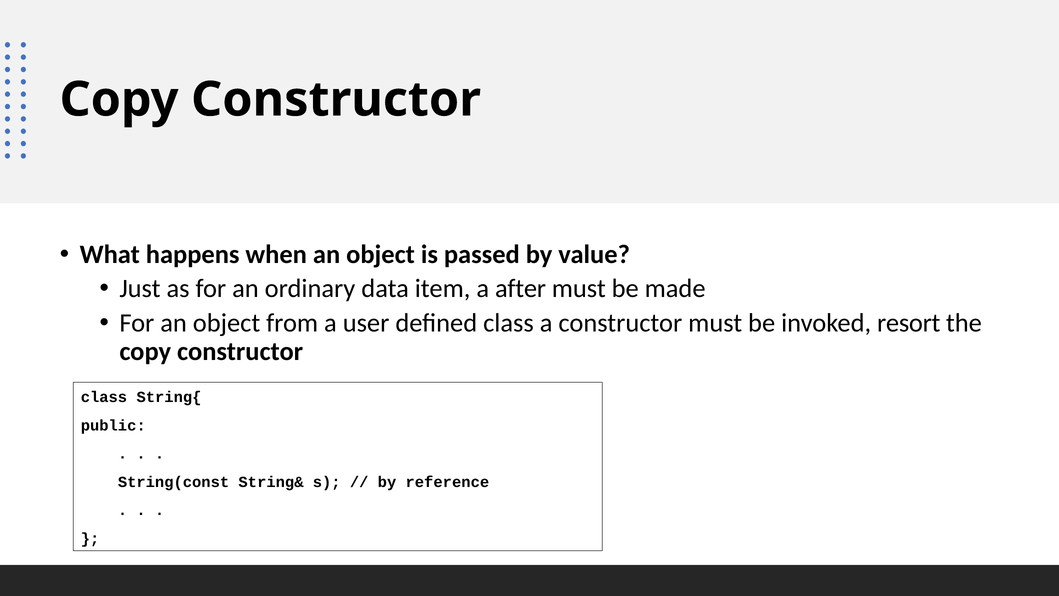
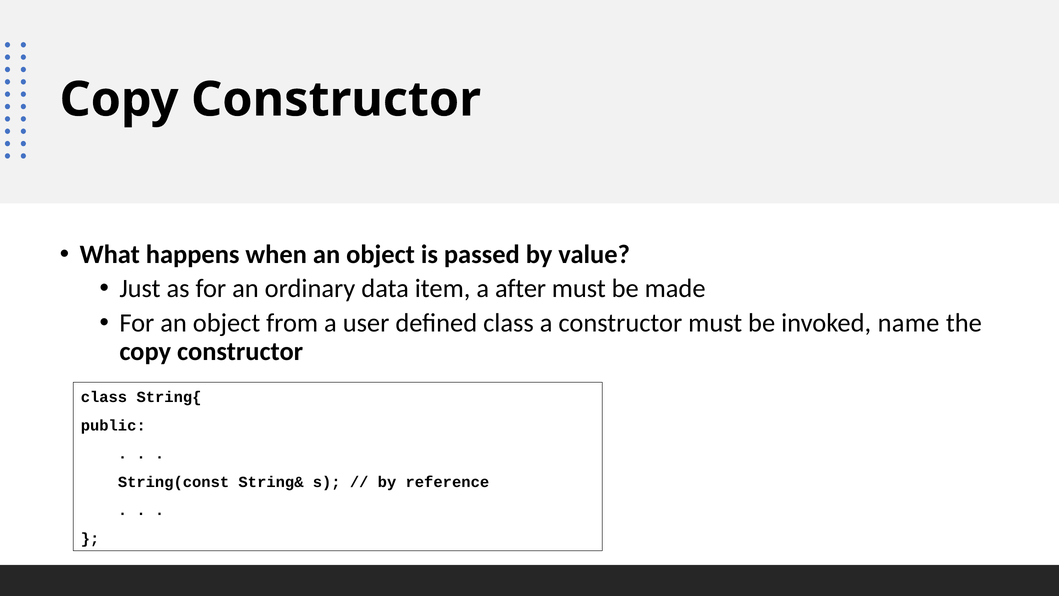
resort: resort -> name (908, 323)
